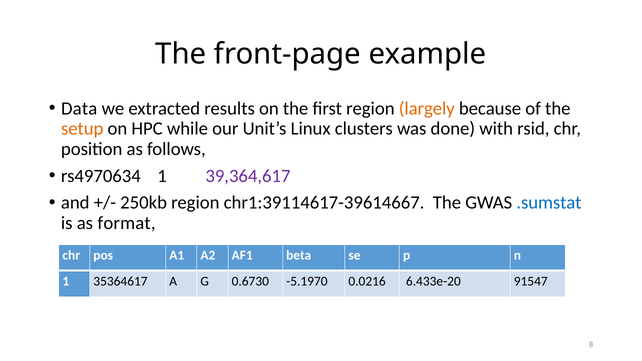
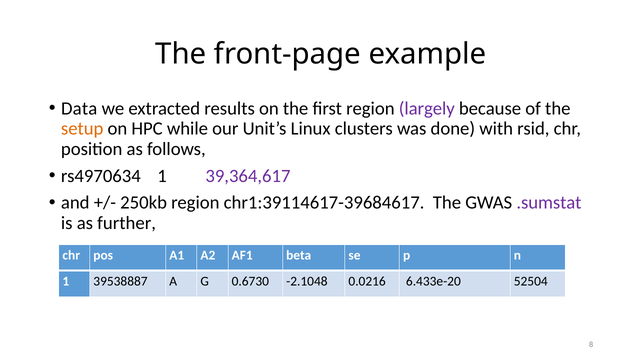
largely colour: orange -> purple (427, 109)
chr1:39114617-39614667: chr1:39114617-39614667 -> chr1:39114617-39684617 (324, 203)
.sumstat colour: blue -> purple (549, 203)
format: format -> further (127, 223)
35364617: 35364617 -> 39538887 (120, 281)
-5.1970: -5.1970 -> -2.1048 (307, 281)
91547: 91547 -> 52504 (531, 281)
